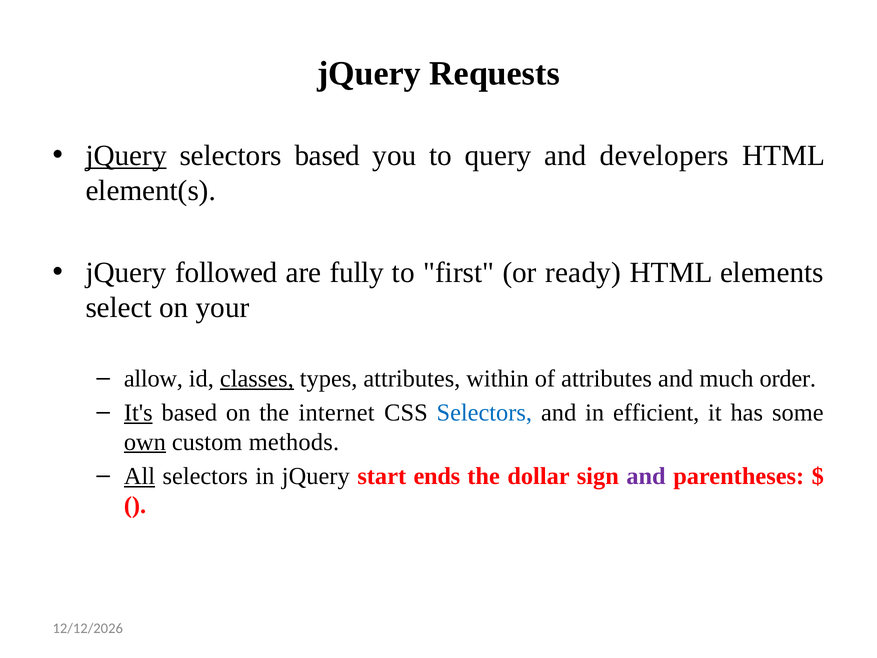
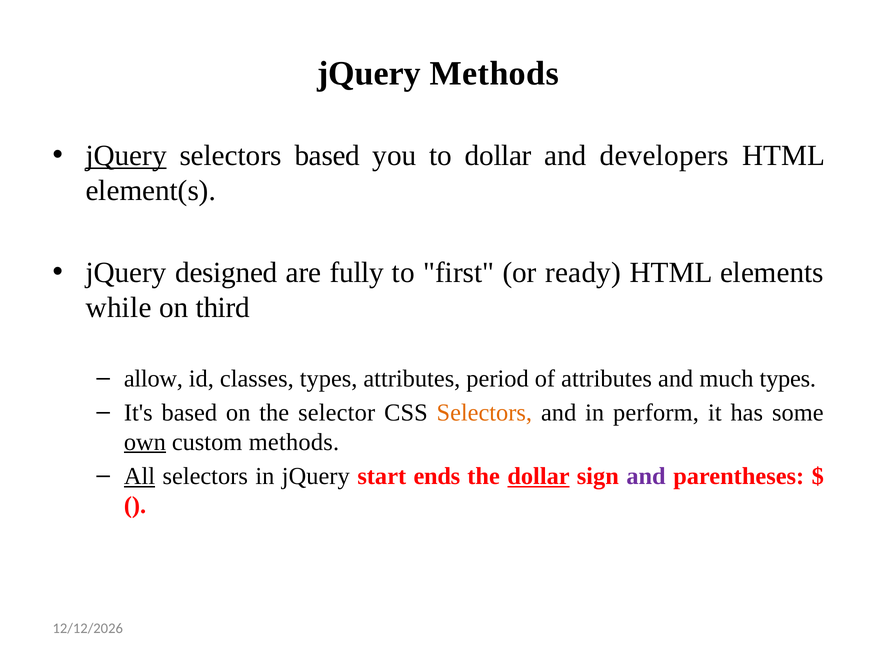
jQuery Requests: Requests -> Methods (494, 73)
to query: query -> dollar (498, 156)
followed: followed -> designed (226, 272)
select: select -> while (119, 308)
your: your -> third (223, 308)
classes underline: present -> none (257, 378)
within: within -> period (498, 378)
much order: order -> types (788, 378)
It's underline: present -> none (138, 413)
internet: internet -> selector (337, 413)
Selectors colour: blue -> orange (484, 413)
efficient: efficient -> perform (656, 413)
dollar underline: none -> present (538, 476)
